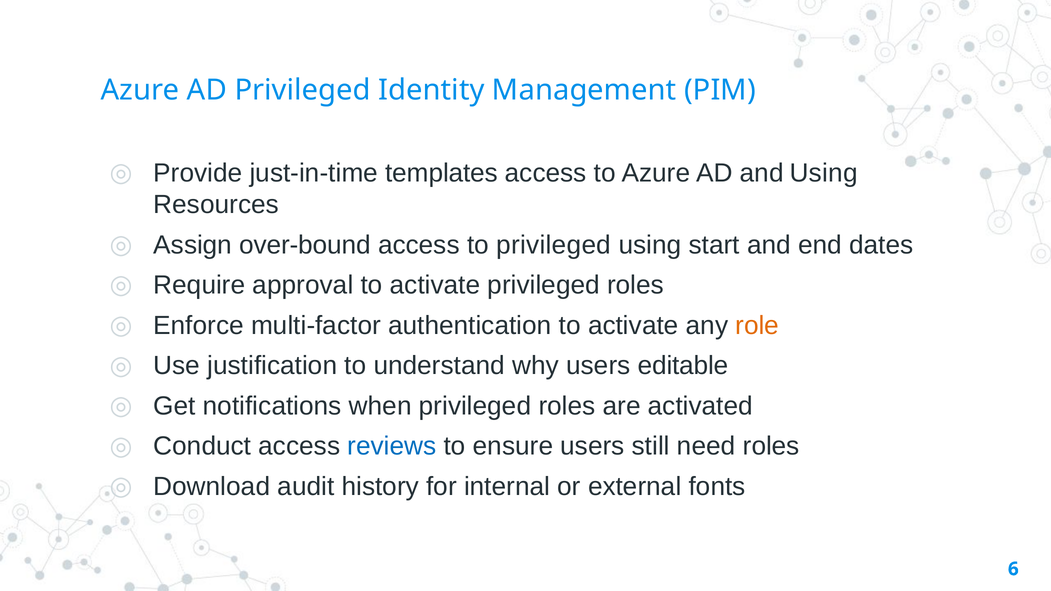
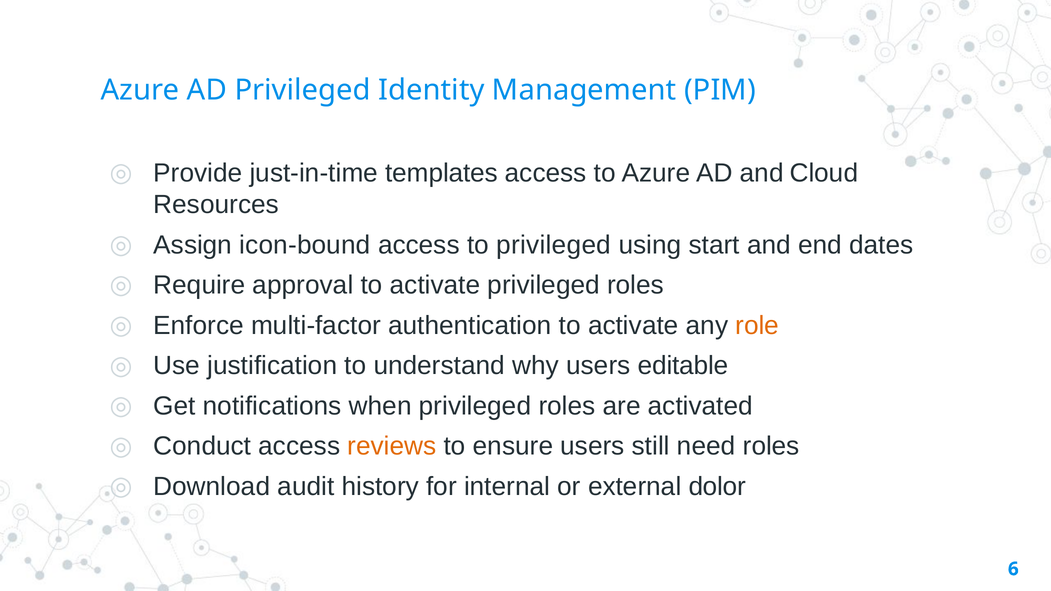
and Using: Using -> Cloud (824, 173)
over-bound: over-bound -> icon-bound (305, 245)
reviews colour: blue -> orange (392, 446)
fonts: fonts -> dolor (717, 487)
